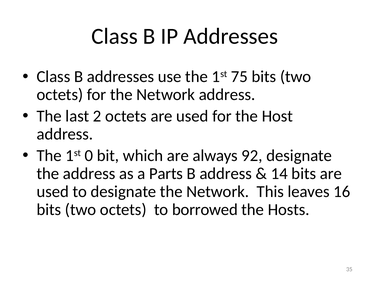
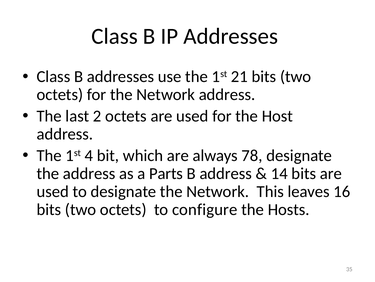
75: 75 -> 21 (239, 76)
0: 0 -> 4 (89, 155)
92: 92 -> 78 (252, 155)
borrowed: borrowed -> configure (205, 209)
